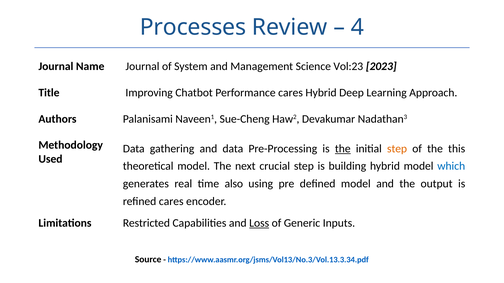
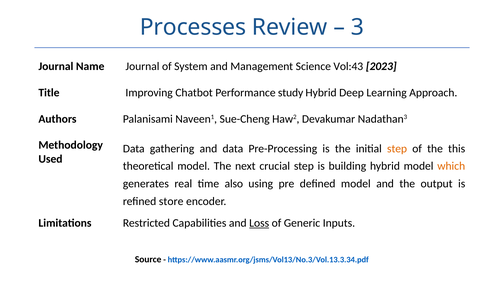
4: 4 -> 3 (358, 27)
Vol:23: Vol:23 -> Vol:43 (348, 67)
Performance cares: cares -> study (291, 93)
the underline: present -> none (343, 149)
which colour: blue -> orange (451, 166)
refined cares: cares -> store (171, 202)
